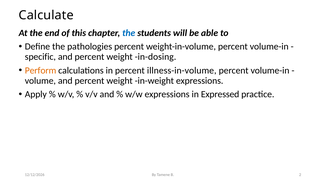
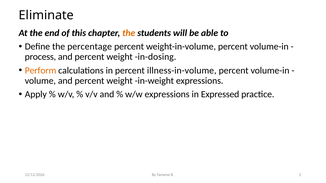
Calculate: Calculate -> Eliminate (46, 15)
the colour: blue -> orange (129, 33)
pathologies: pathologies -> percentage (90, 47)
specific: specific -> process (40, 57)
